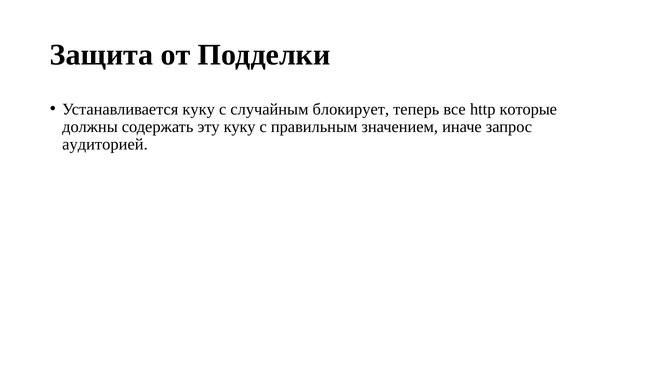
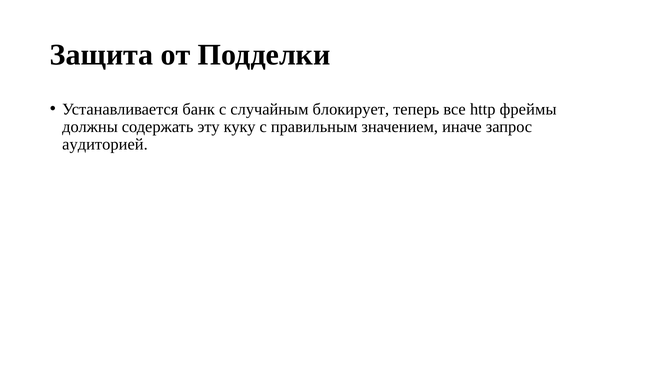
Устанавливается куку: куку -> банк (199, 109)
которые: которые -> фреймы (528, 109)
